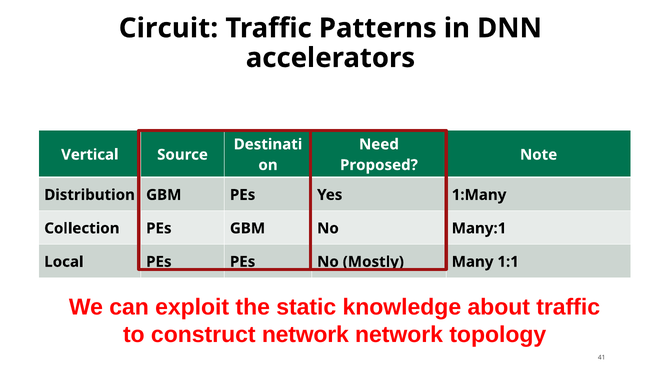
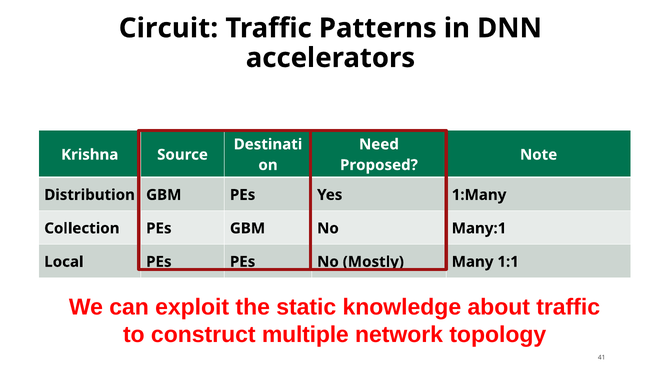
Vertical: Vertical -> Krishna (90, 155)
construct network: network -> multiple (305, 334)
